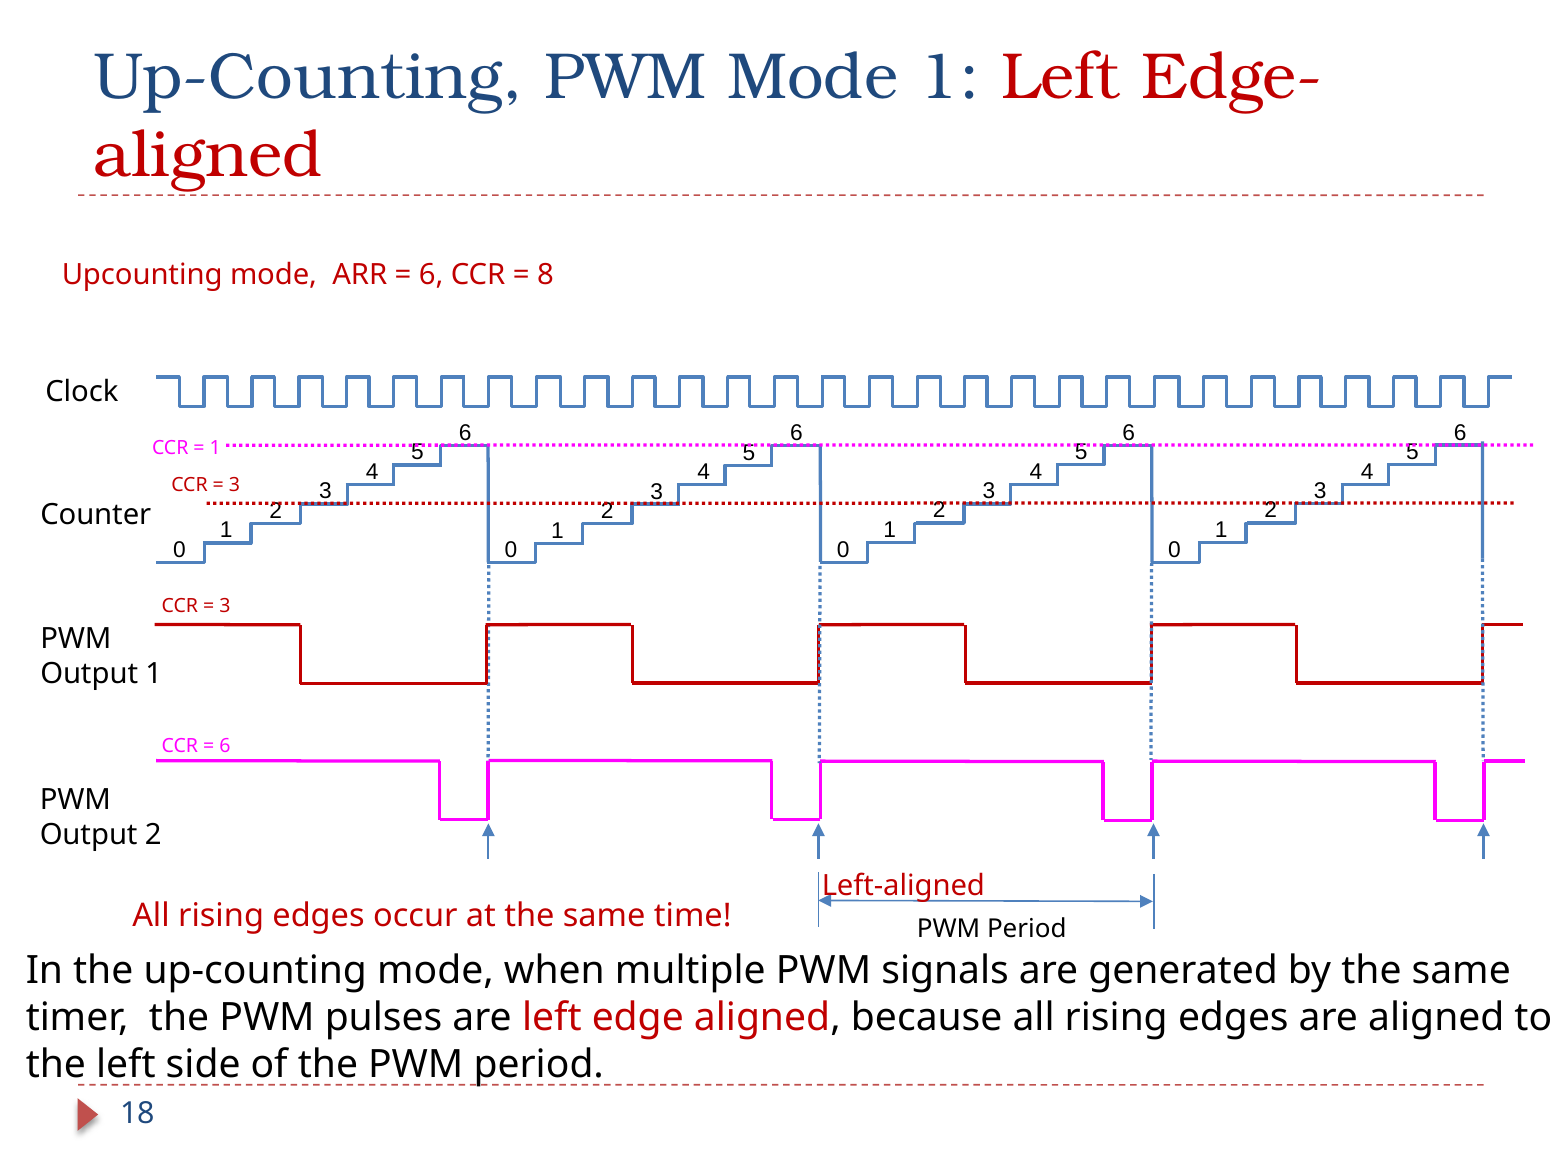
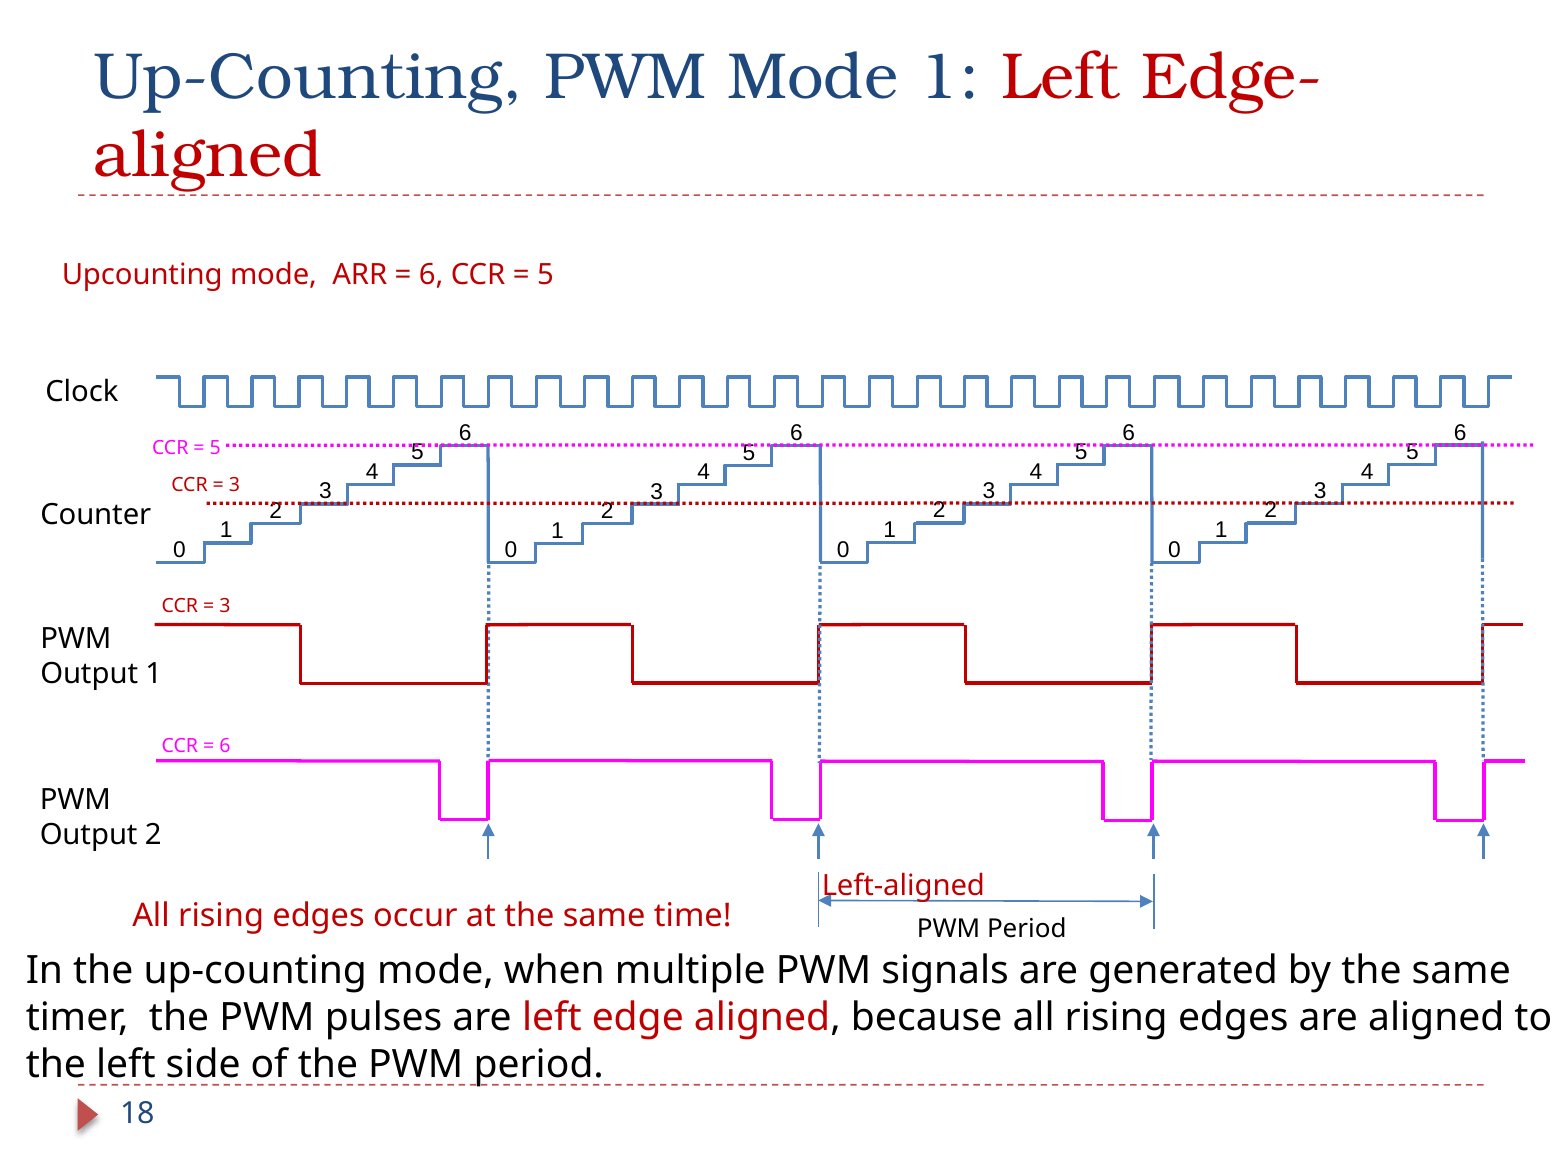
8: 8 -> 5 (545, 275)
1: 1 -> 5 (215, 449)
